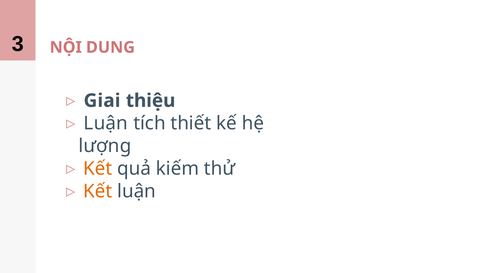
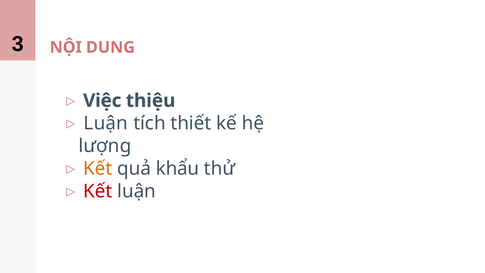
Giai: Giai -> Việc (102, 101)
kiếm: kiếm -> khẩu (178, 169)
Kết colour: orange -> red (98, 191)
